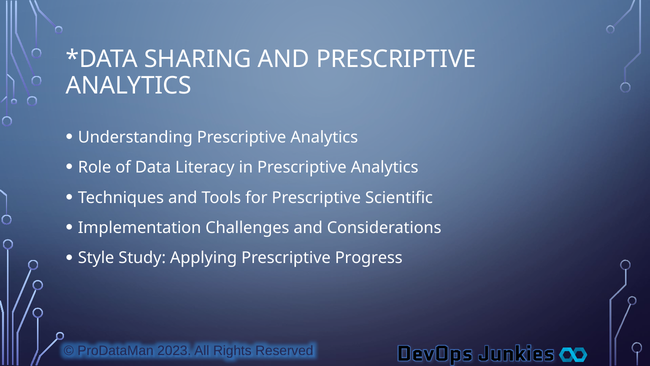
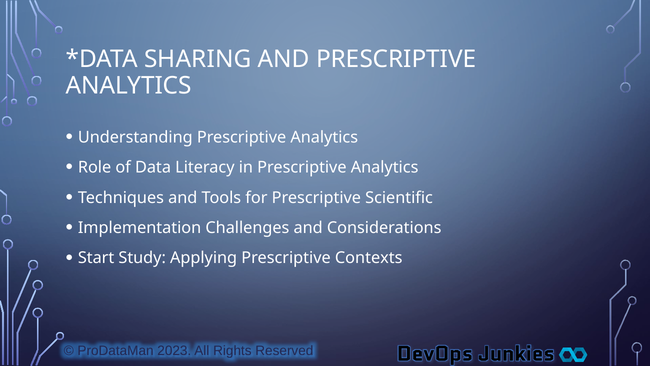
Style: Style -> Start (96, 258)
Progress: Progress -> Contexts (369, 258)
